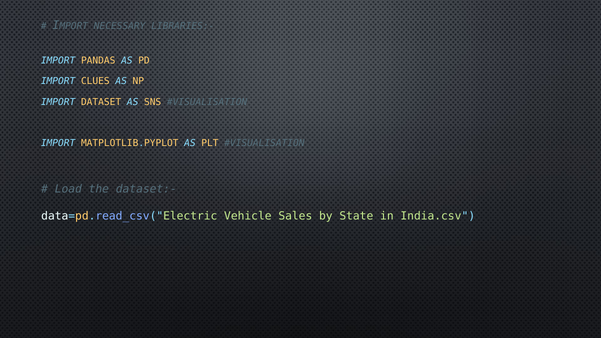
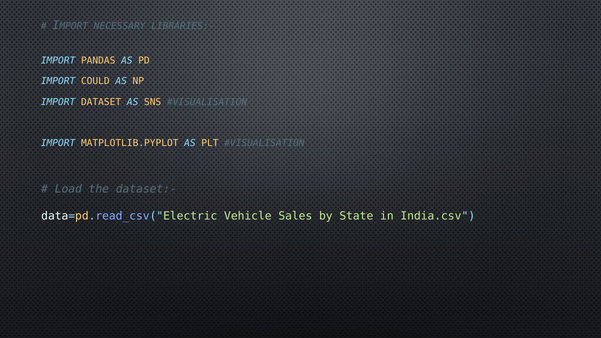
CLUES: CLUES -> COULD (95, 81)
